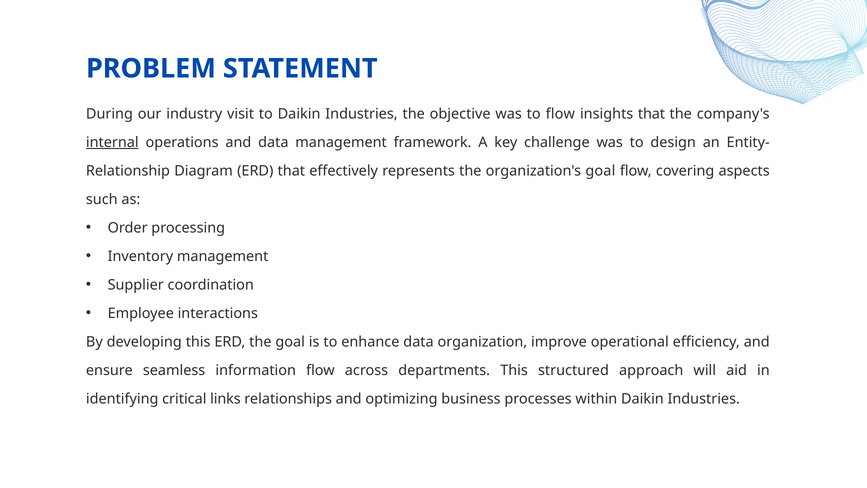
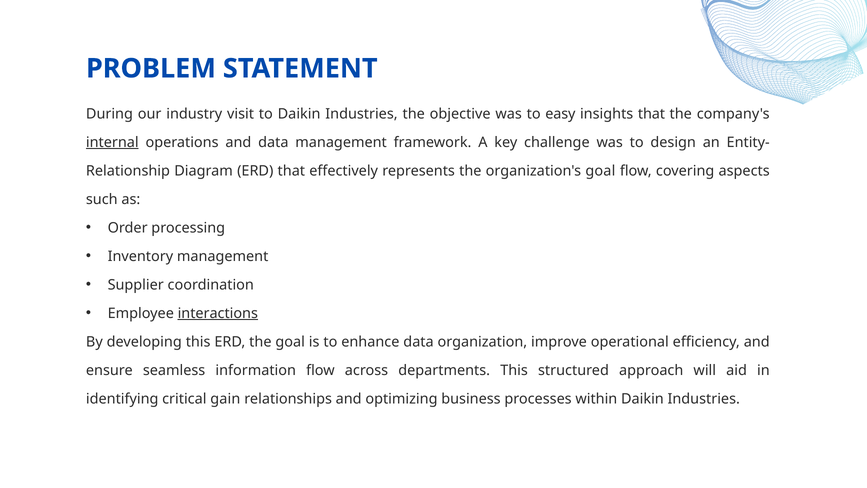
to flow: flow -> easy (560, 114)
interactions underline: none -> present (218, 313)
links: links -> gain (225, 399)
